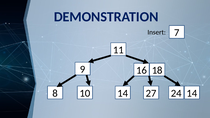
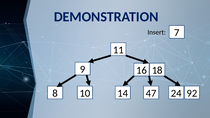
27: 27 -> 47 (151, 93)
24 14: 14 -> 92 (192, 93)
